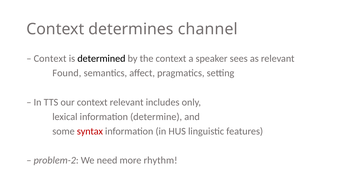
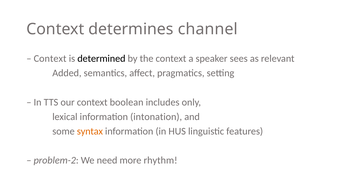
Found: Found -> Added (67, 73)
context relevant: relevant -> boolean (127, 102)
determine: determine -> intonation (156, 117)
syntax colour: red -> orange (90, 131)
